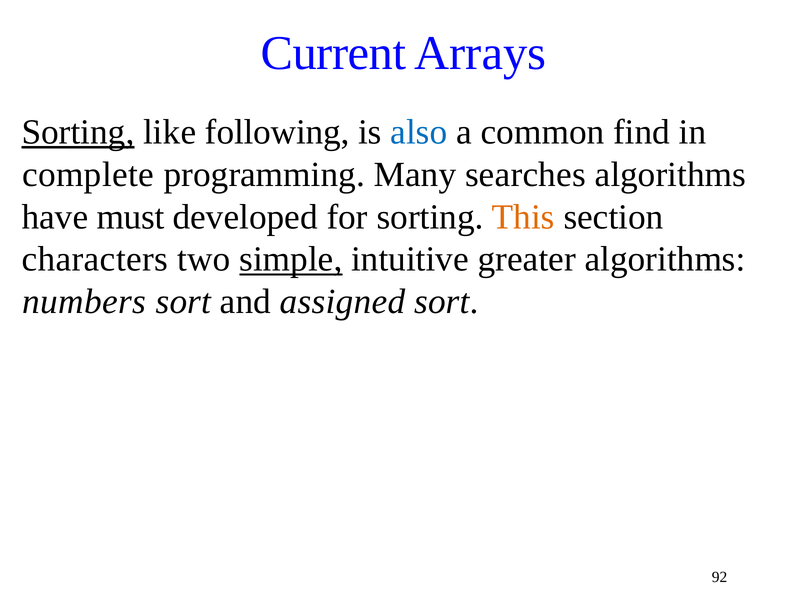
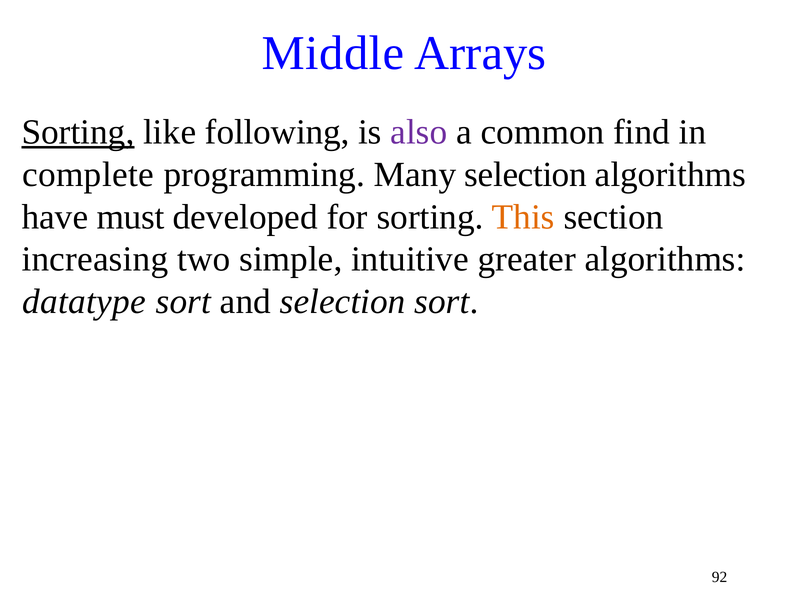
Current: Current -> Middle (333, 53)
also colour: blue -> purple (419, 132)
Many searches: searches -> selection (526, 175)
characters: characters -> increasing (95, 259)
simple underline: present -> none (291, 259)
numbers: numbers -> datatype (84, 302)
and assigned: assigned -> selection (343, 302)
